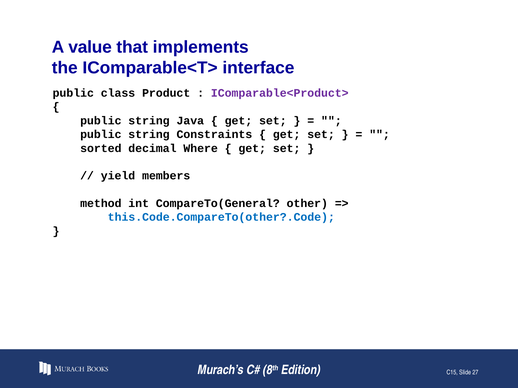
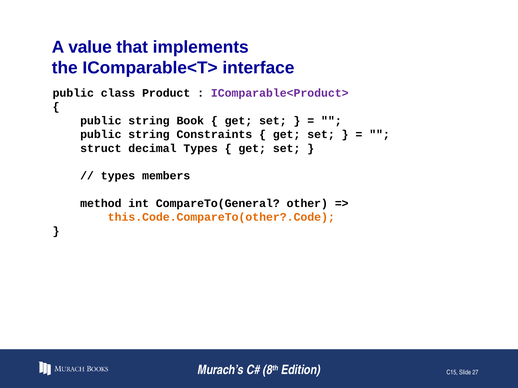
Java: Java -> Book (190, 121)
sorted: sorted -> struct (101, 148)
decimal Where: Where -> Types (201, 148)
yield: yield -> types (118, 176)
this.Code.CompareTo(other?.Code colour: blue -> orange (221, 217)
